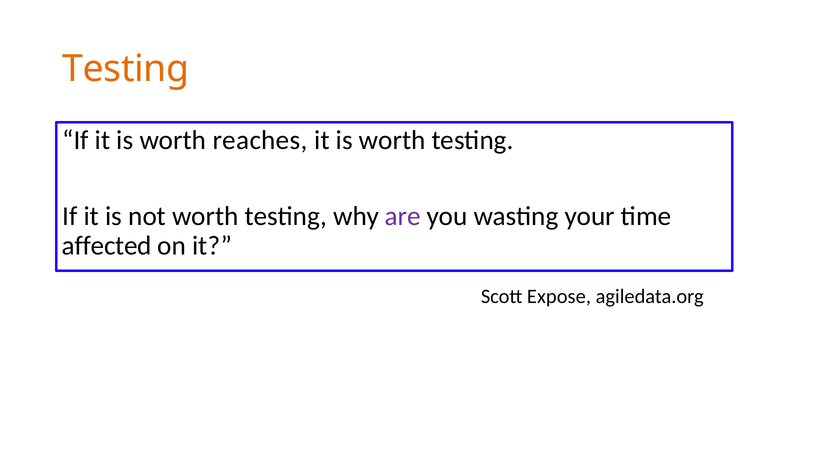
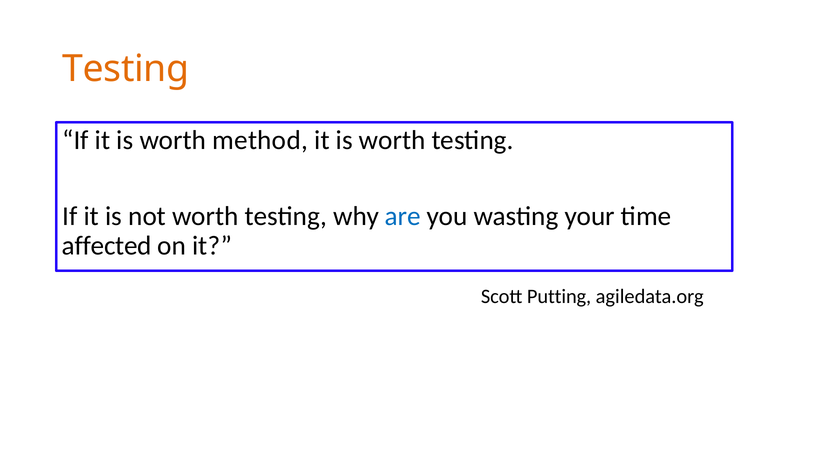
reaches: reaches -> method (260, 140)
are colour: purple -> blue (403, 216)
Expose: Expose -> Putting (559, 296)
